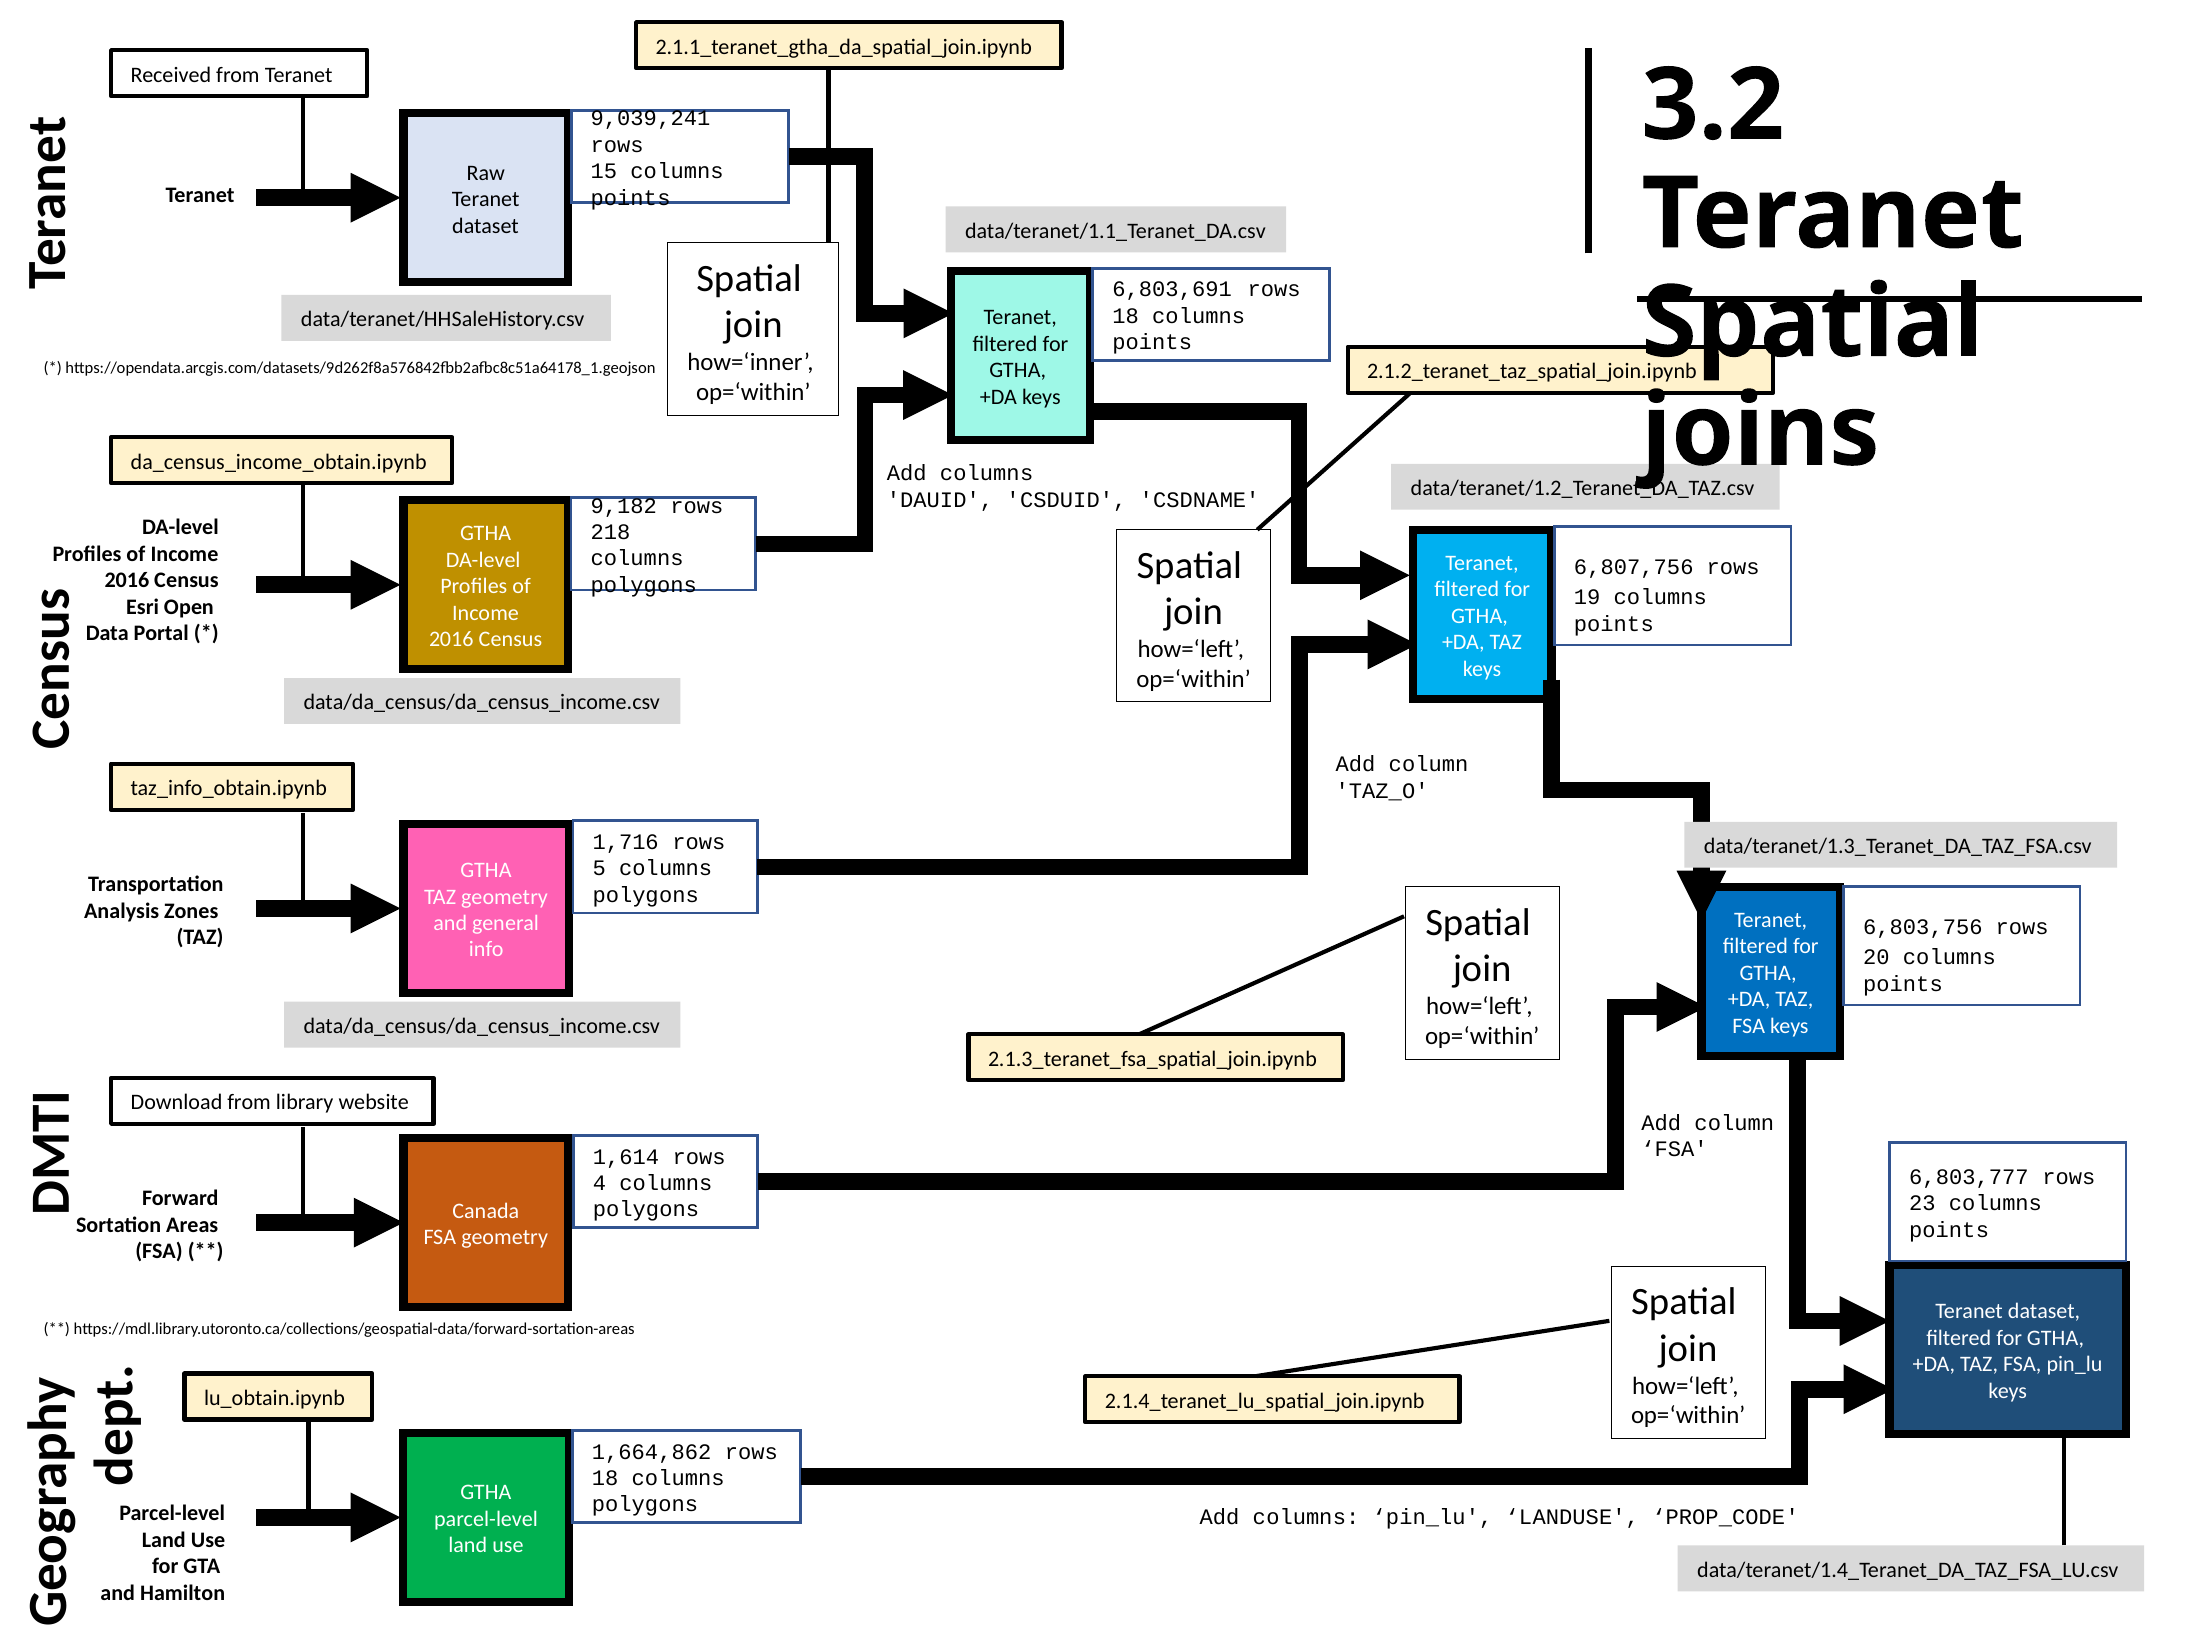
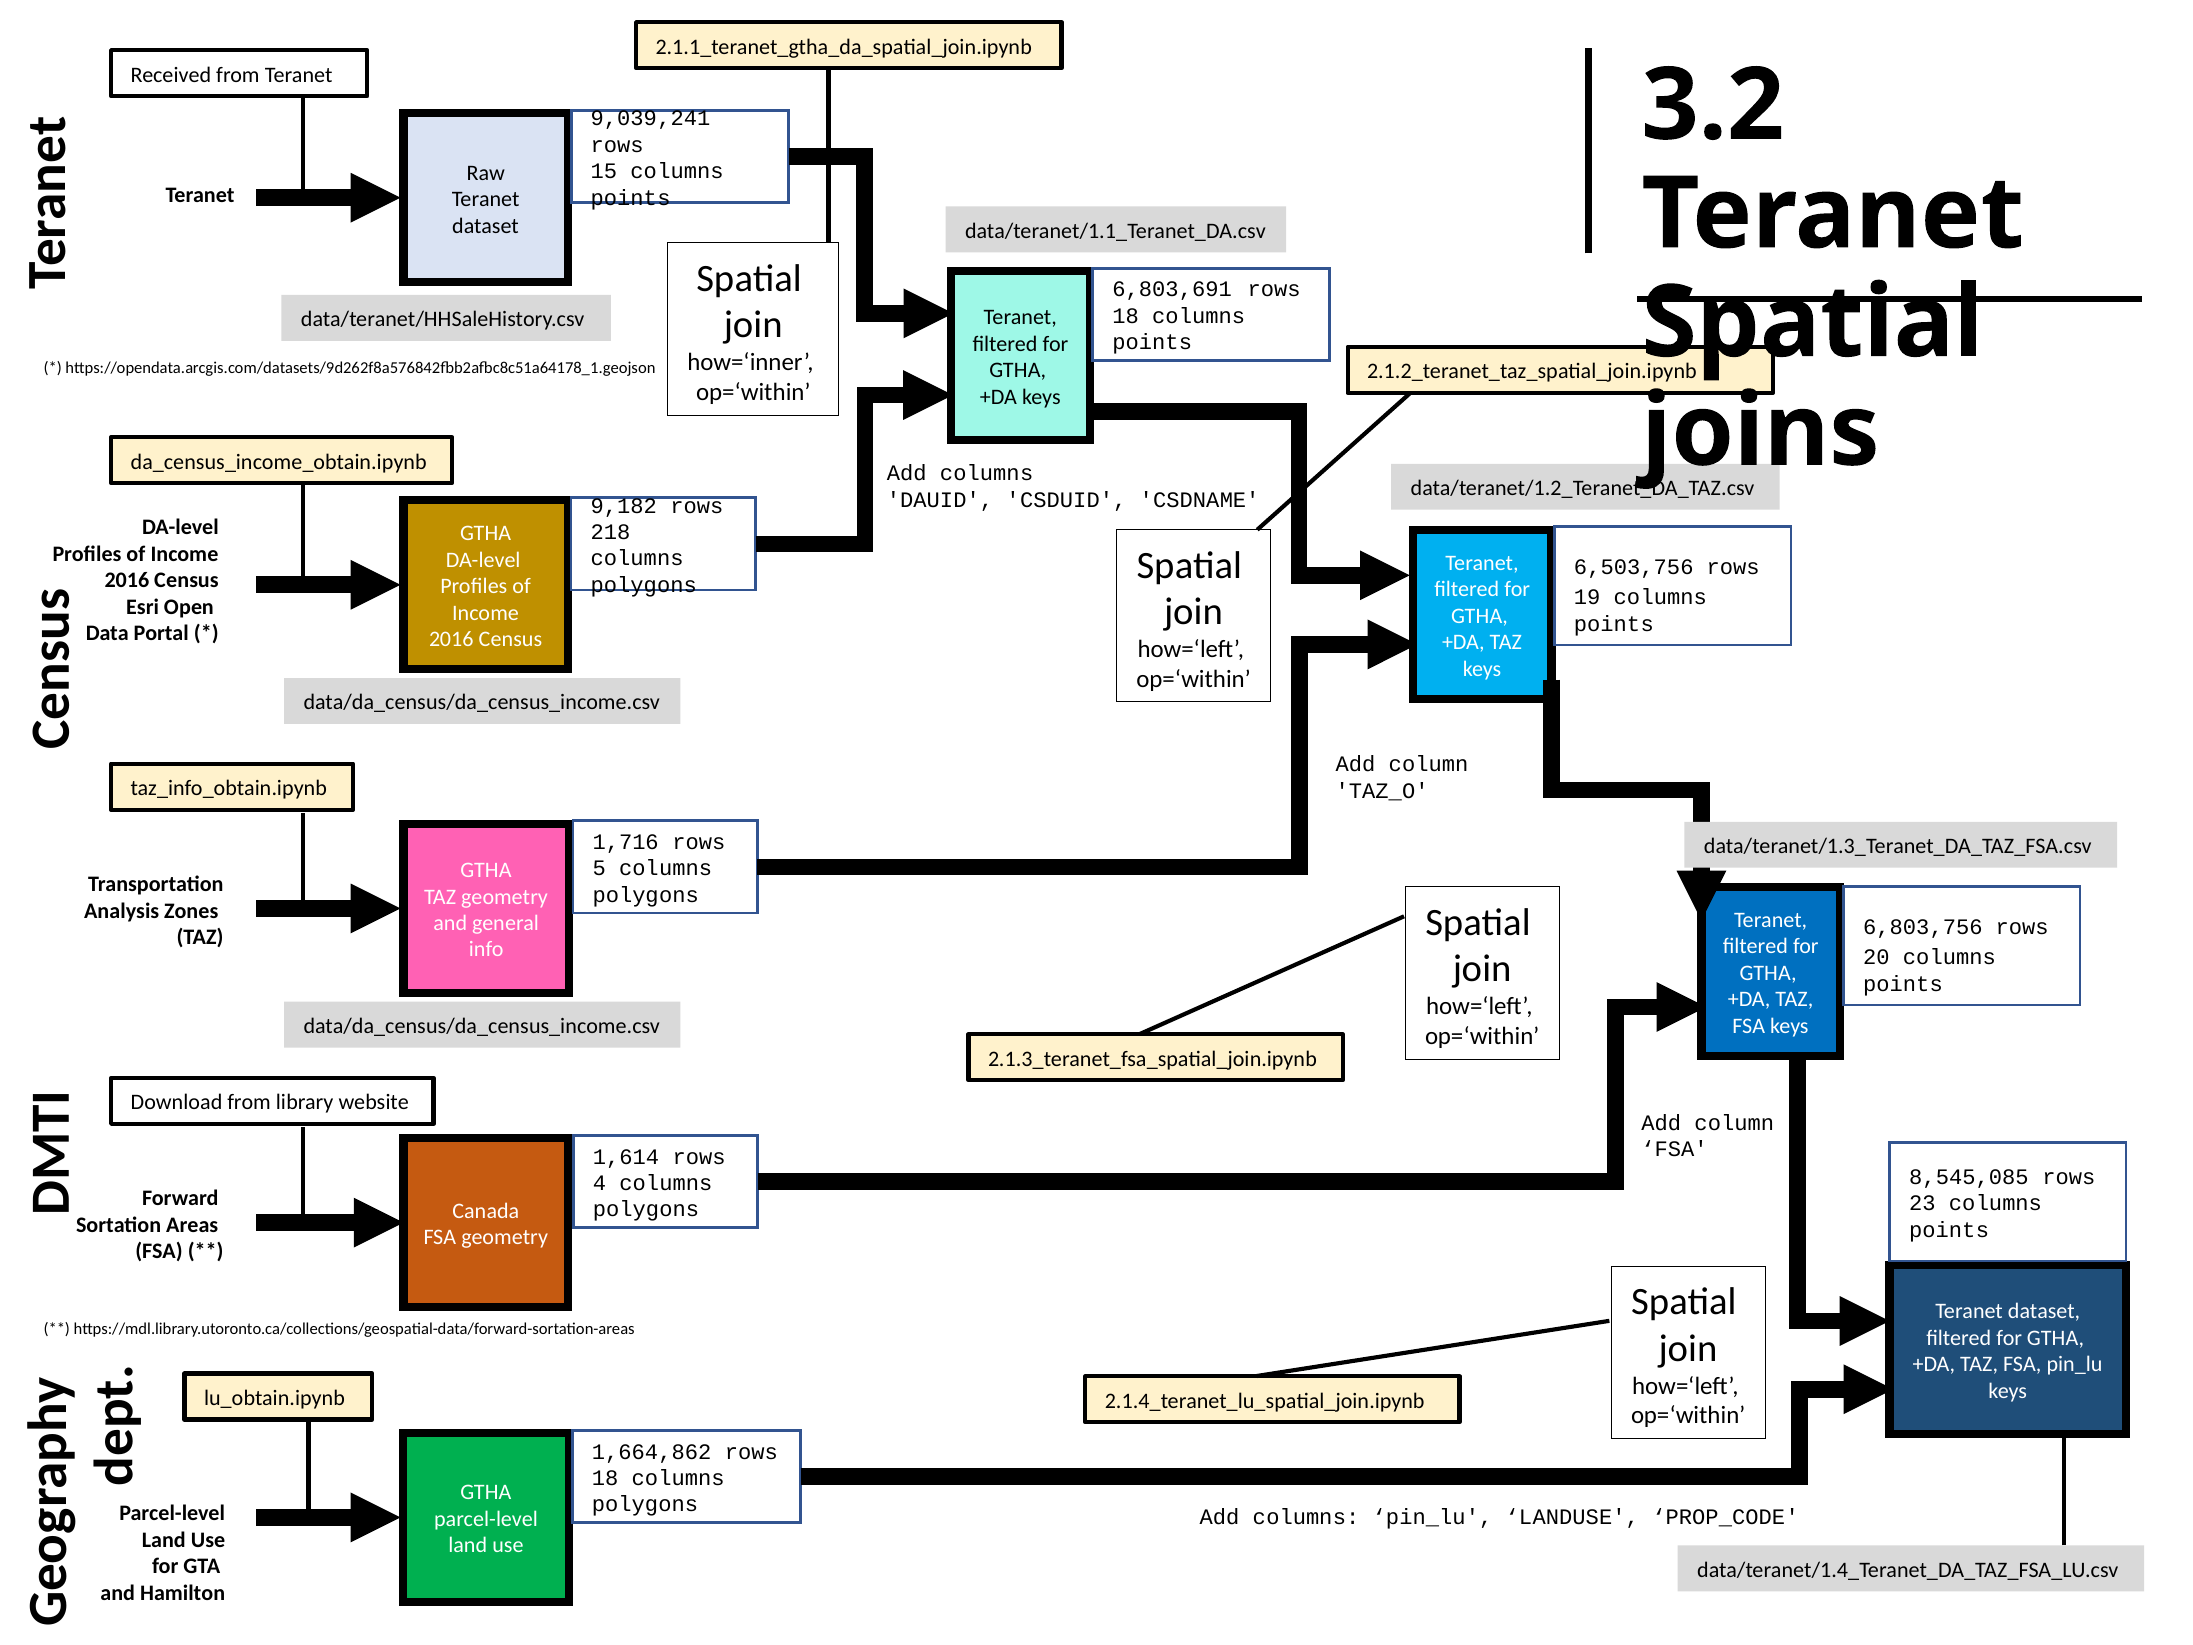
6,807,756: 6,807,756 -> 6,503,756 (1634, 567)
6,803,777: 6,803,777 -> 8,545,085 (1969, 1177)
